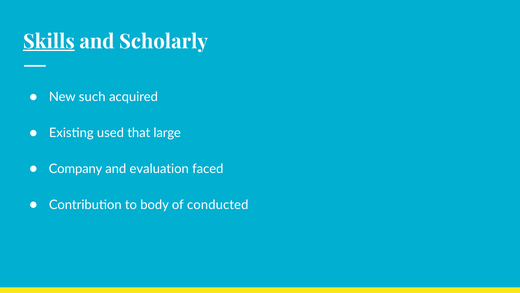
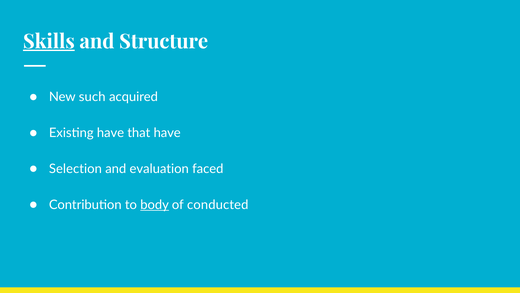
Scholarly: Scholarly -> Structure (164, 42)
Existing used: used -> have (110, 133)
that large: large -> have (167, 133)
Company: Company -> Selection (75, 169)
body underline: none -> present (155, 204)
